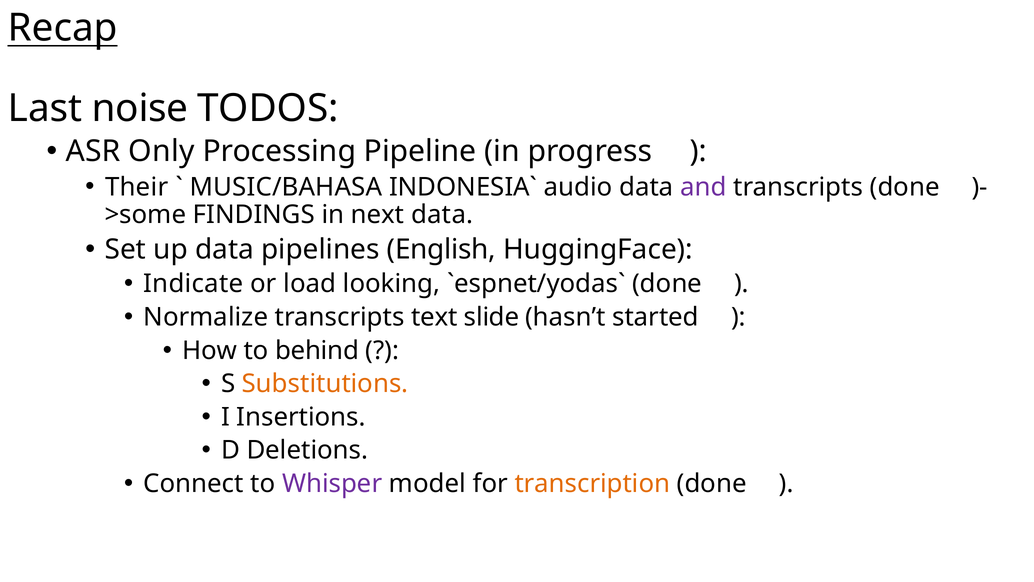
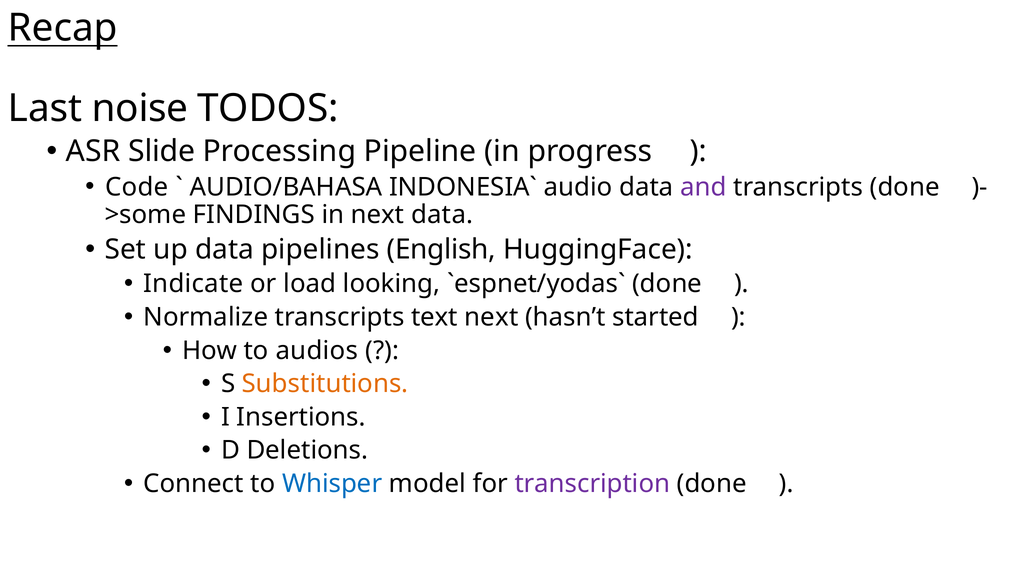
Only: Only -> Slide (162, 151)
Their: Their -> Code (137, 187)
MUSIC/BAHASA: MUSIC/BAHASA -> AUDIO/BAHASA (286, 187)
text slide: slide -> next (491, 317)
behind: behind -> audios (317, 350)
Whisper colour: purple -> blue (332, 483)
transcription colour: orange -> purple (592, 483)
